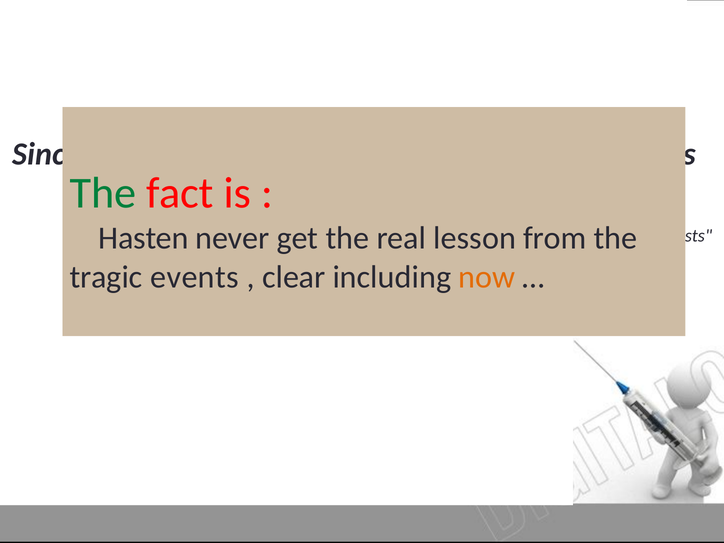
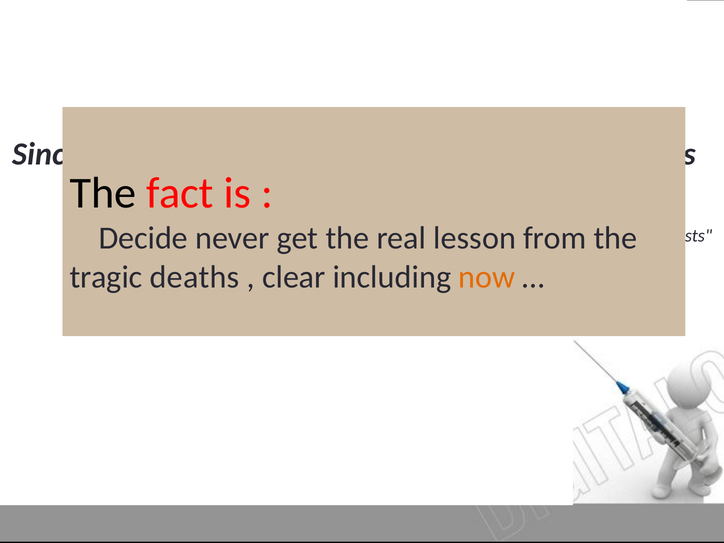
The colour: green -> black (103, 193)
Hasten: Hasten -> Decide (143, 238)
events: events -> deaths (195, 277)
